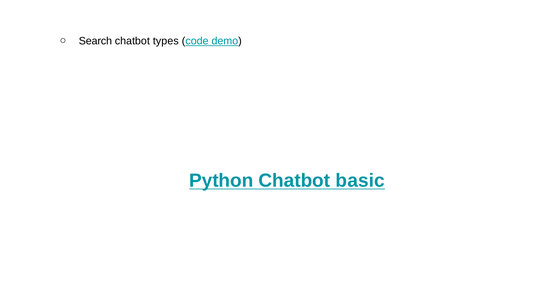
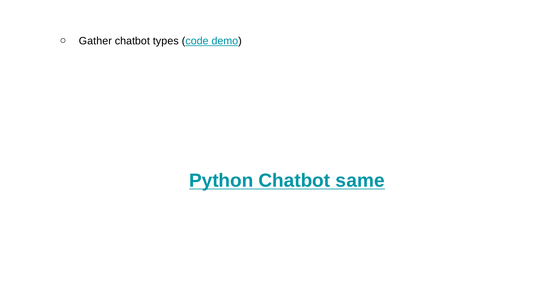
Search: Search -> Gather (95, 41)
basic: basic -> same (360, 181)
